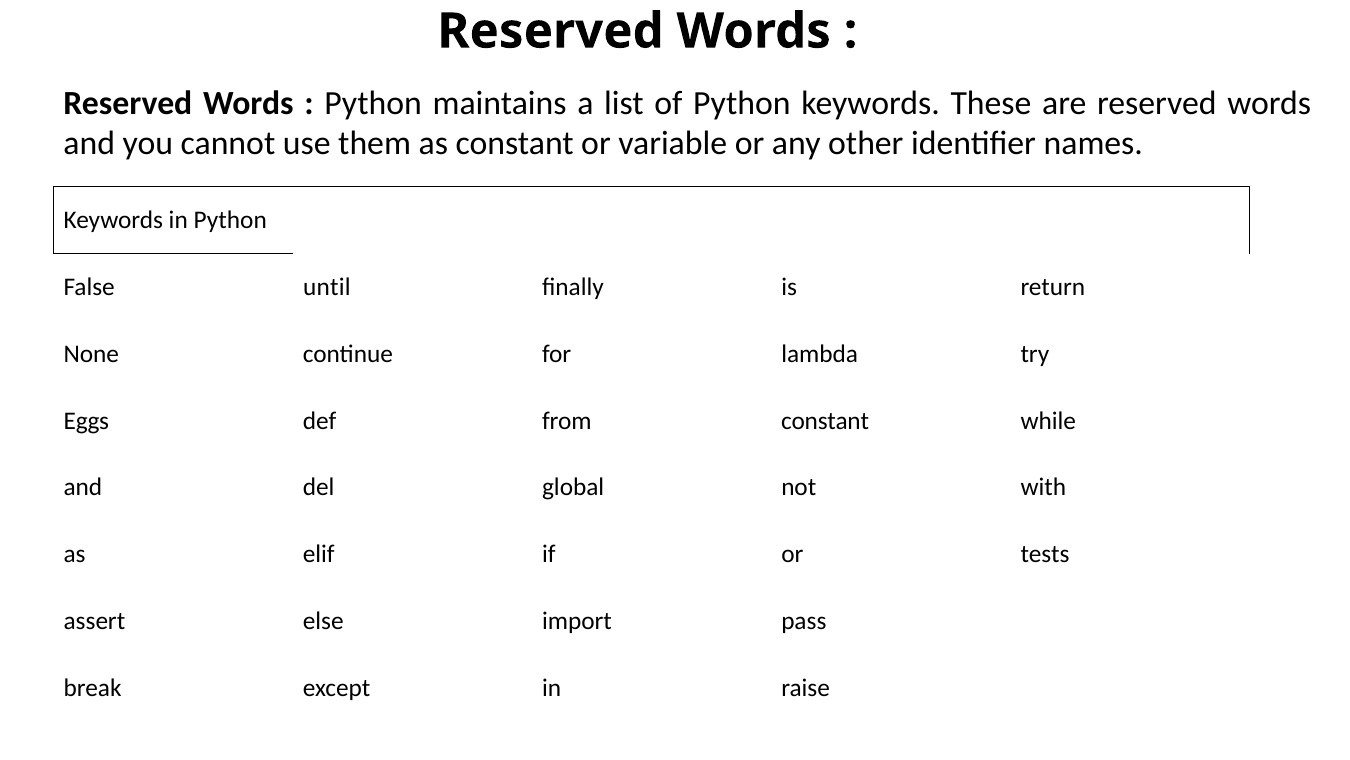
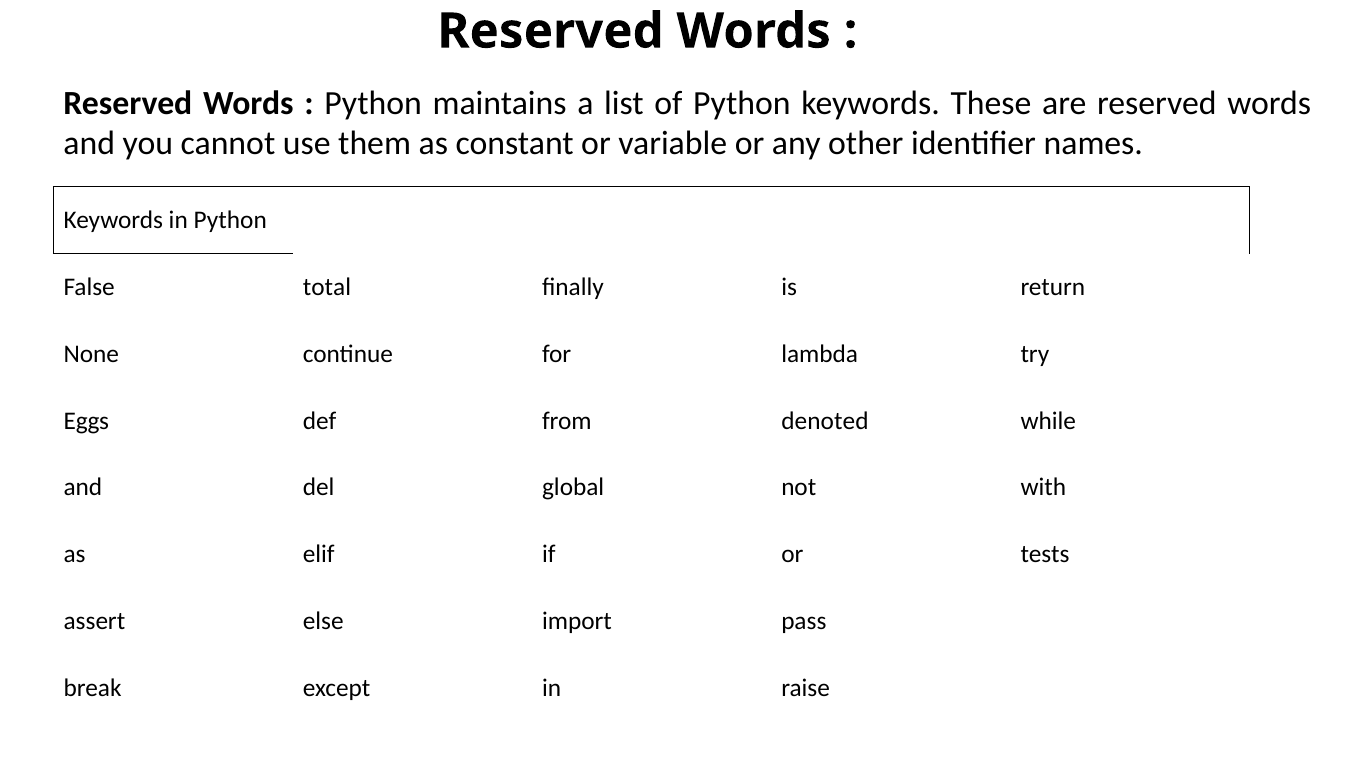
until: until -> total (327, 287)
from constant: constant -> denoted (825, 420)
